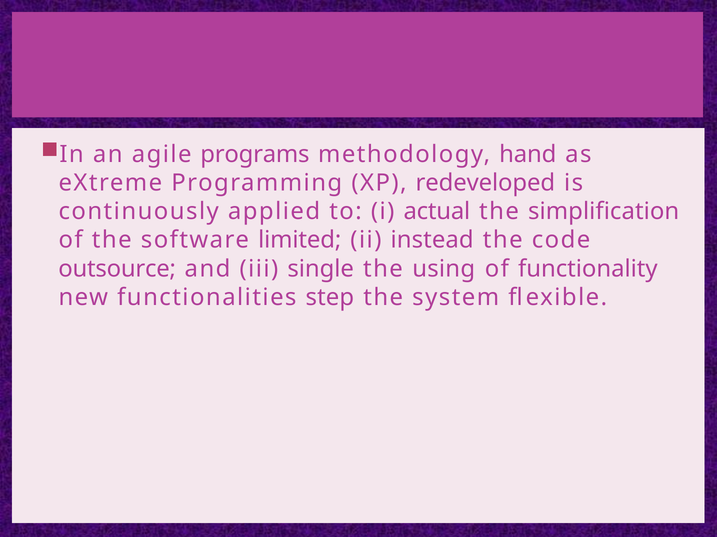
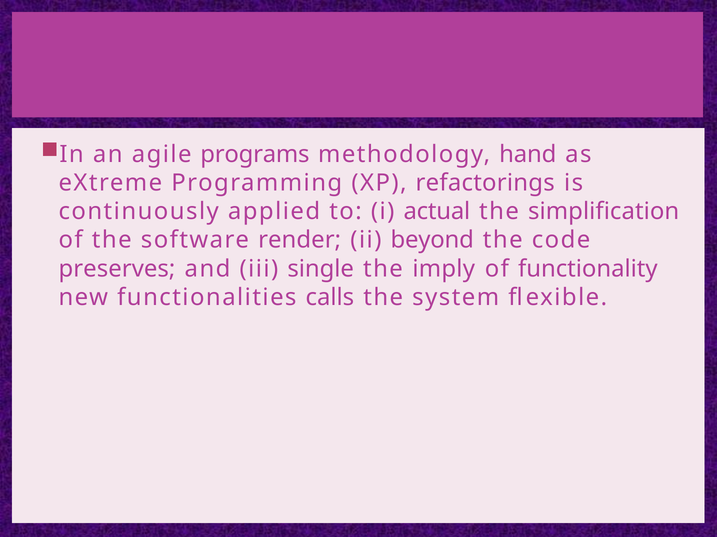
redeveloped: redeveloped -> refactorings (485, 183)
limited: limited -> render (300, 240)
instead: instead -> beyond (432, 240)
outsource: outsource -> preserves (117, 269)
using: using -> imply (444, 269)
step: step -> calls (330, 298)
